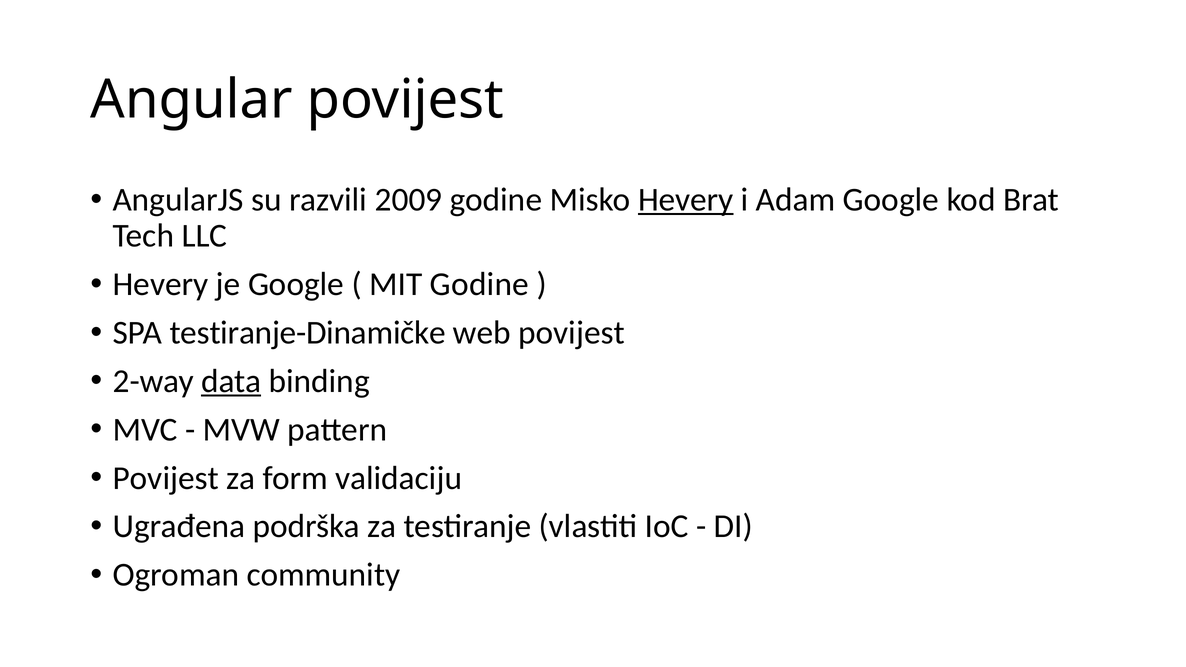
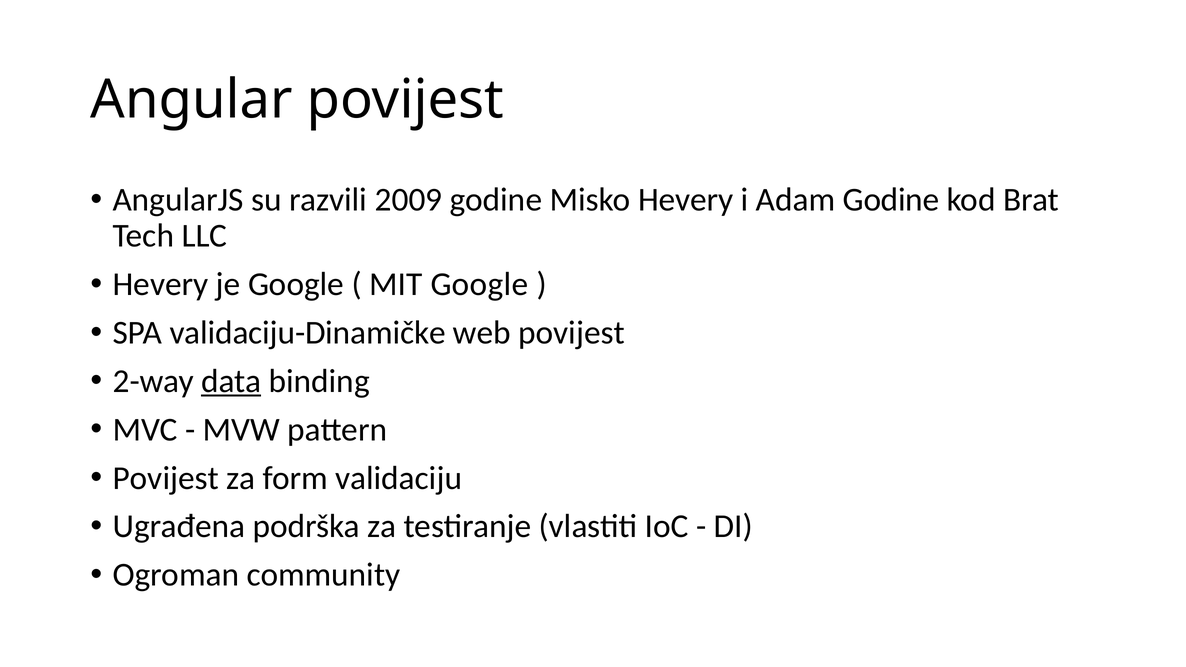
Hevery underline: present -> none (686, 200)
Adam Google: Google -> Godine (891, 200)
MIT Godine: Godine -> Google (479, 284)
testiranje-Dinamičke: testiranje-Dinamičke -> validaciju-Dinamičke (308, 333)
